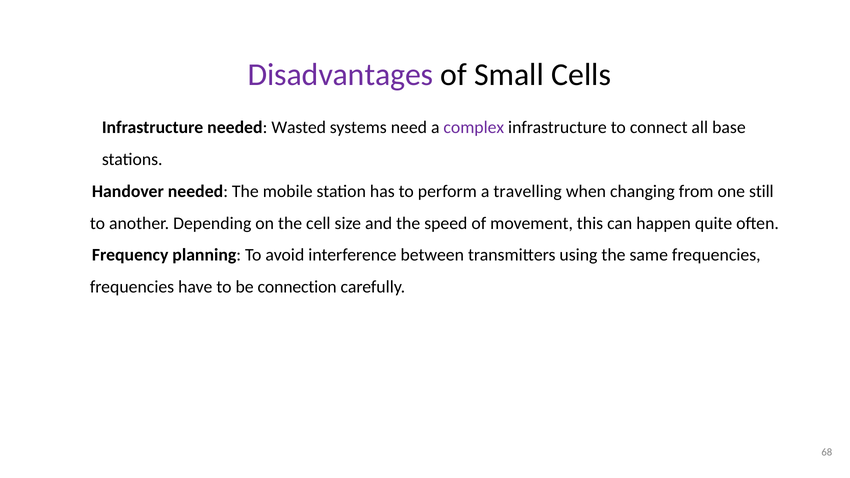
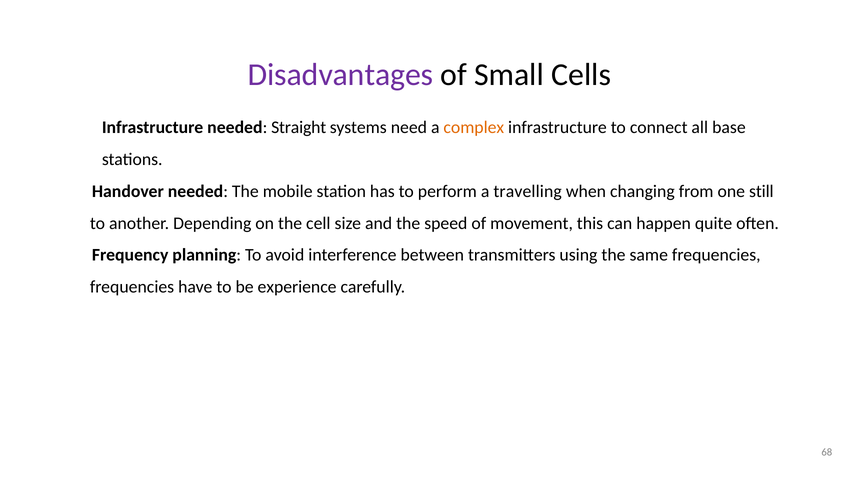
Wasted: Wasted -> Straight (299, 128)
complex colour: purple -> orange (474, 128)
connection: connection -> experience (297, 287)
